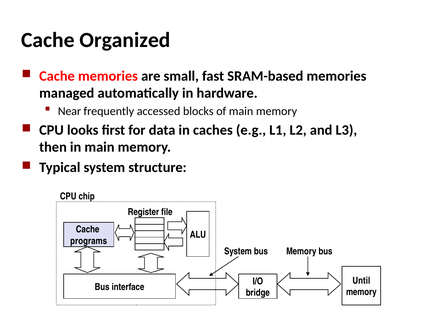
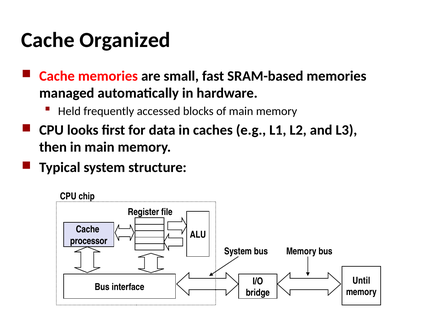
Near: Near -> Held (69, 111)
programs: programs -> processor (89, 241)
